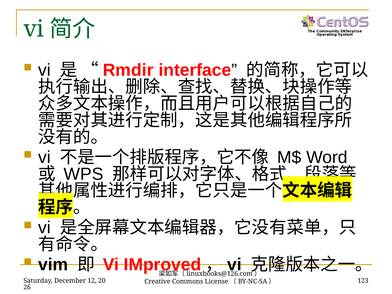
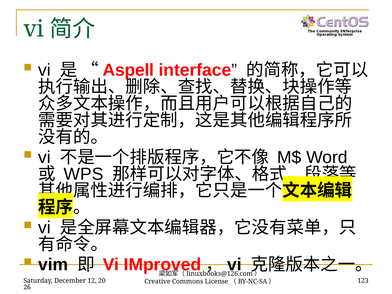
Rmdir: Rmdir -> Aspell (128, 70)
